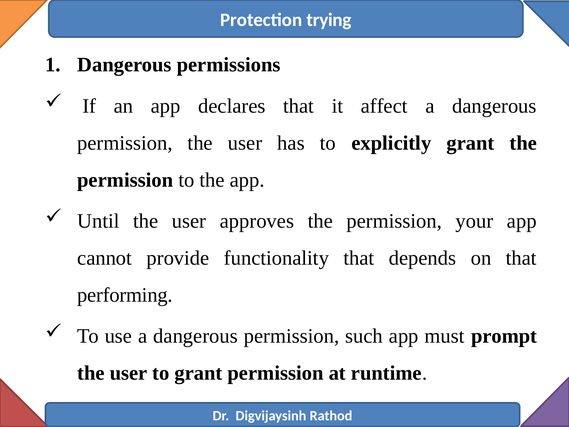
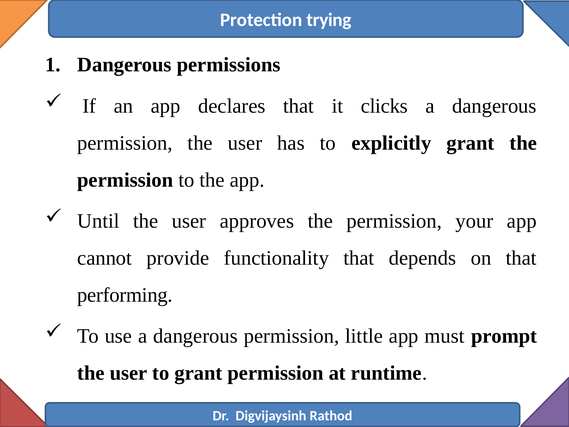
affect: affect -> clicks (384, 106)
such: such -> little (364, 336)
